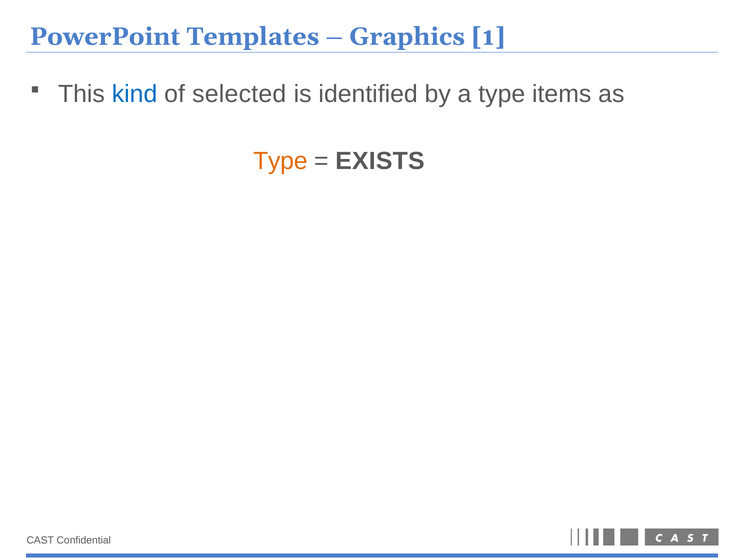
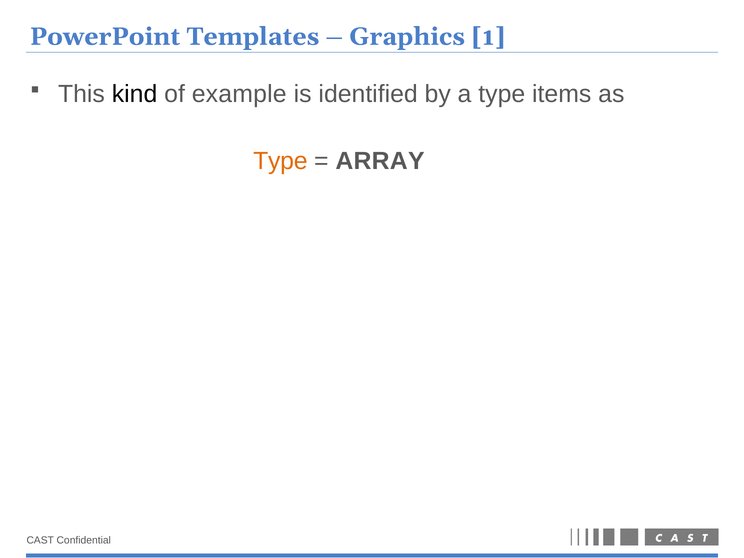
kind colour: blue -> black (135, 94)
selected: selected -> example (239, 94)
EXISTS: EXISTS -> ARRAY (380, 161)
